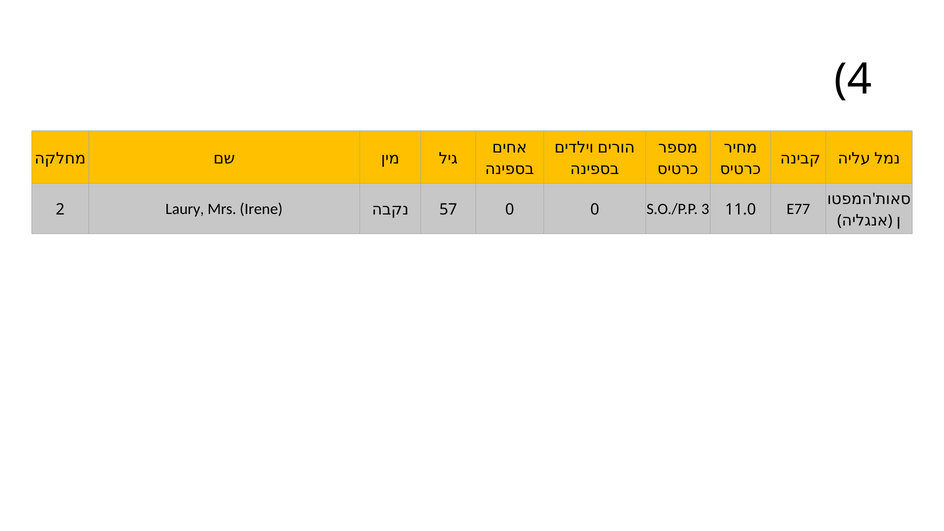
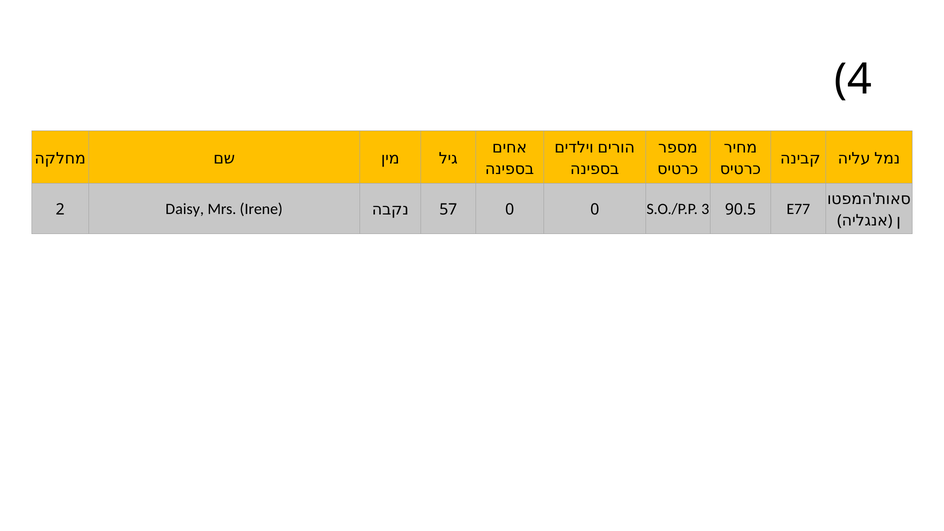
Laury: Laury -> Daisy (185, 209)
11.0: 11.0 -> 90.5 (740, 210)
